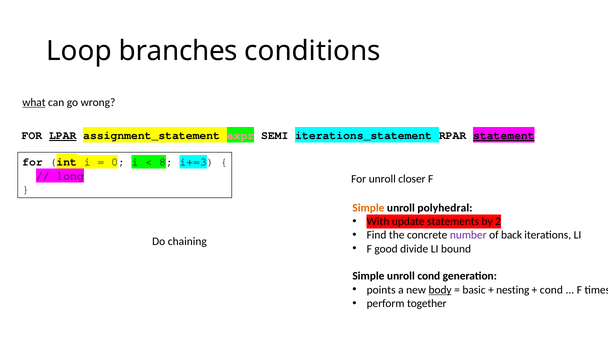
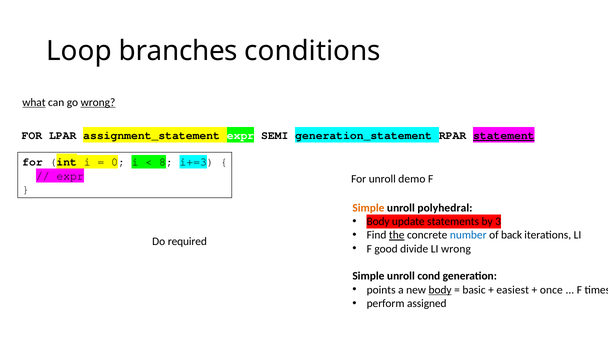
wrong underline: none -> present (98, 102)
LPAR underline: present -> none (63, 136)
expr colour: pink -> white (241, 136)
iterations_statement: iterations_statement -> generation_statement (364, 136)
long: long -> expr (70, 176)
closer: closer -> demo (412, 179)
With: With -> Body (378, 221)
2: 2 -> 3 (498, 221)
the underline: none -> present (397, 235)
number colour: purple -> blue (468, 235)
chaining: chaining -> required (187, 241)
LI bound: bound -> wrong (456, 249)
nesting: nesting -> easiest (513, 290)
cond: cond -> once (551, 290)
together: together -> assigned (427, 304)
